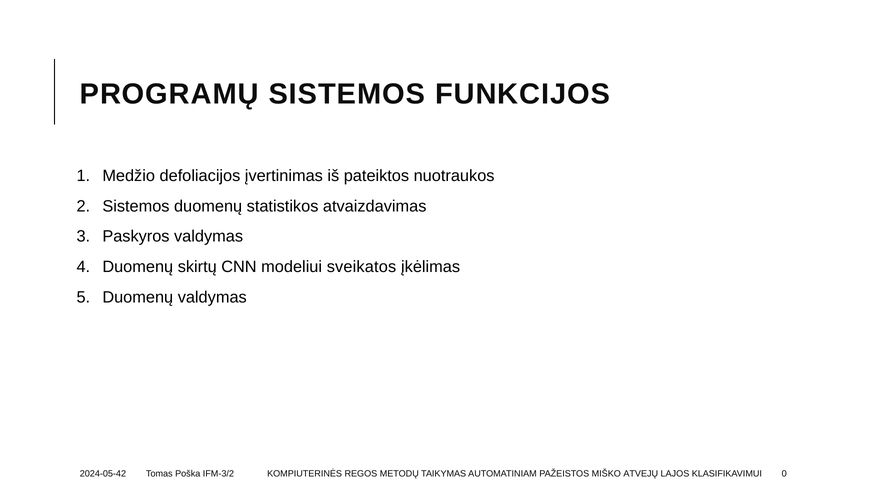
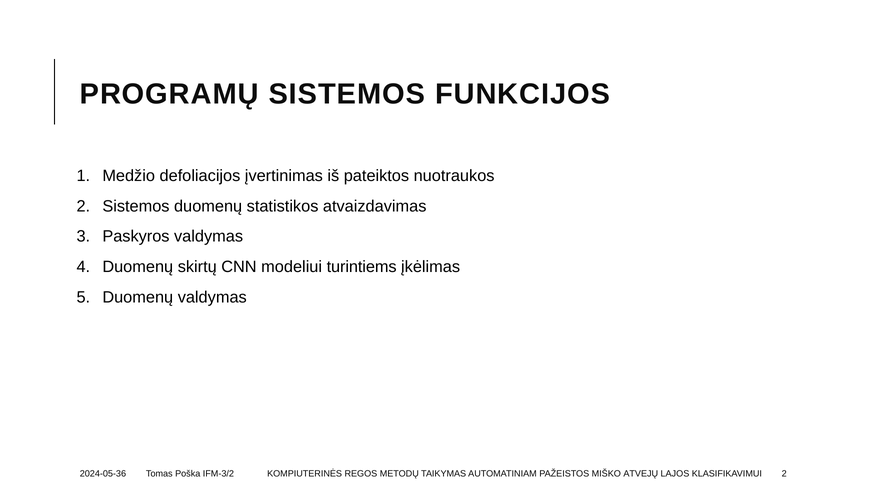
sveikatos: sveikatos -> turintiems (362, 267)
2024-05-42: 2024-05-42 -> 2024-05-36 (103, 473)
KLASIFIKAVIMUI 0: 0 -> 2 (784, 473)
